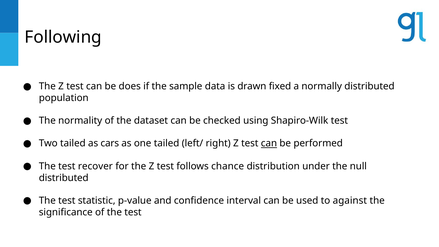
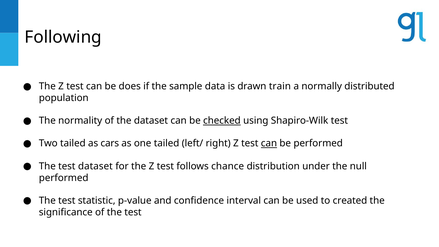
fixed: fixed -> train (280, 86)
checked underline: none -> present (222, 121)
test recover: recover -> dataset (95, 166)
distributed: distributed -> performed (64, 178)
against: against -> created (350, 200)
